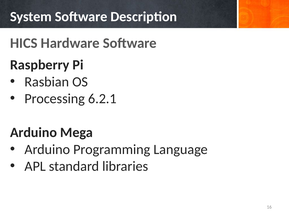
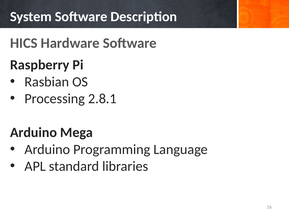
6.2.1: 6.2.1 -> 2.8.1 (102, 99)
